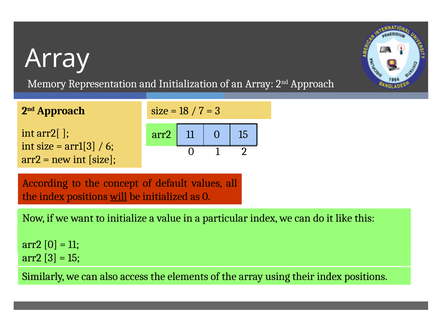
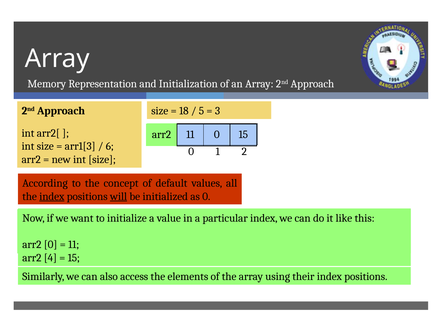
7: 7 -> 5 (201, 111)
index underline: none -> present (52, 196)
arr2 3: 3 -> 4 (50, 258)
